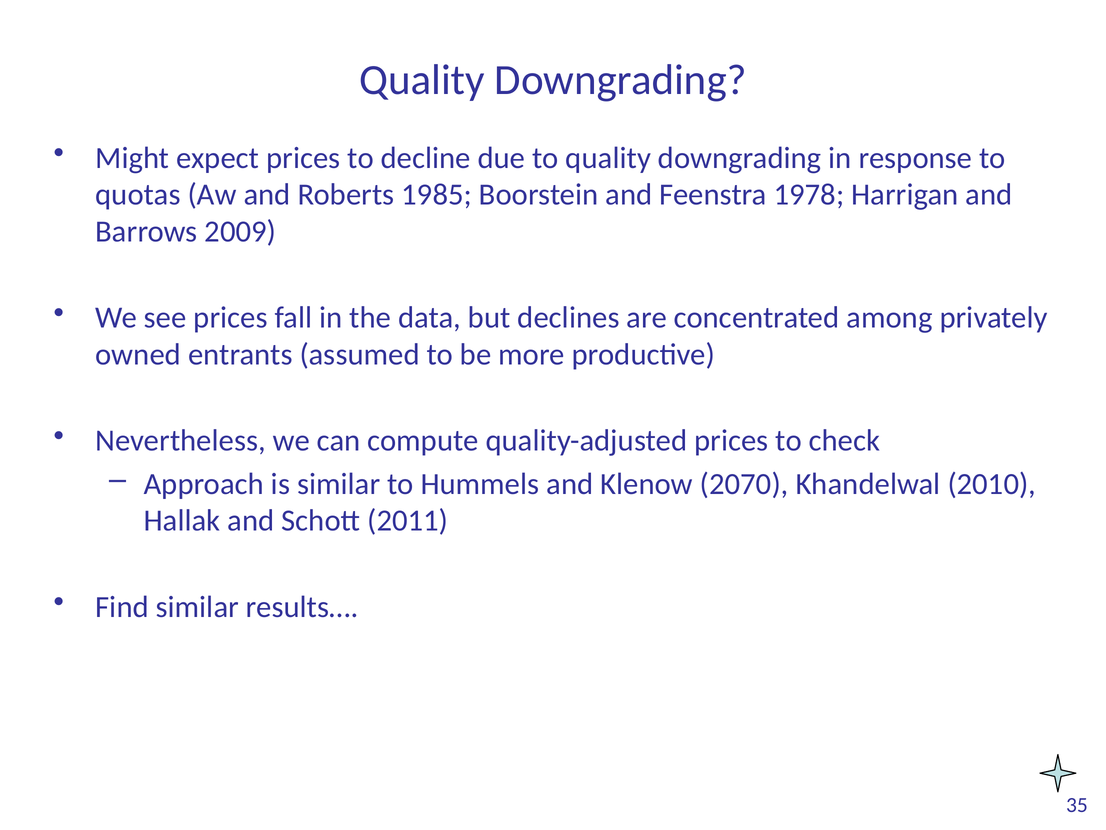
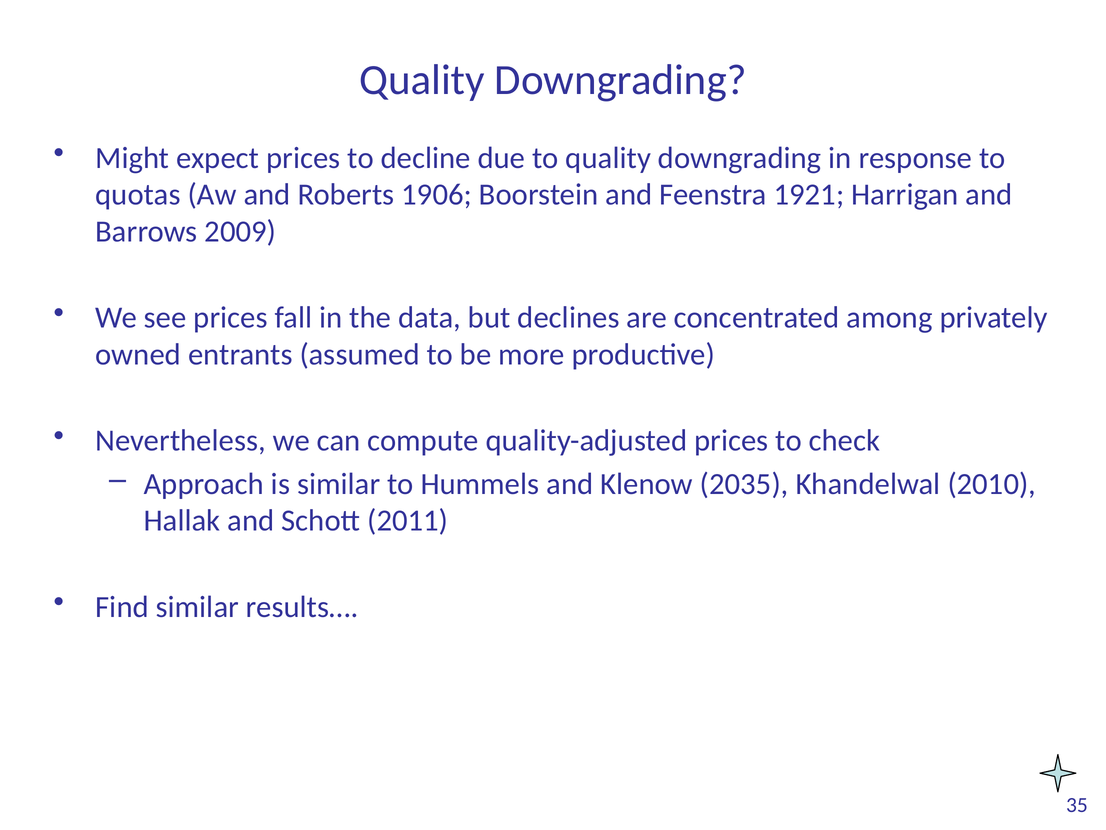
1985: 1985 -> 1906 (437, 195)
1978: 1978 -> 1921 (809, 195)
2070: 2070 -> 2035 (744, 484)
